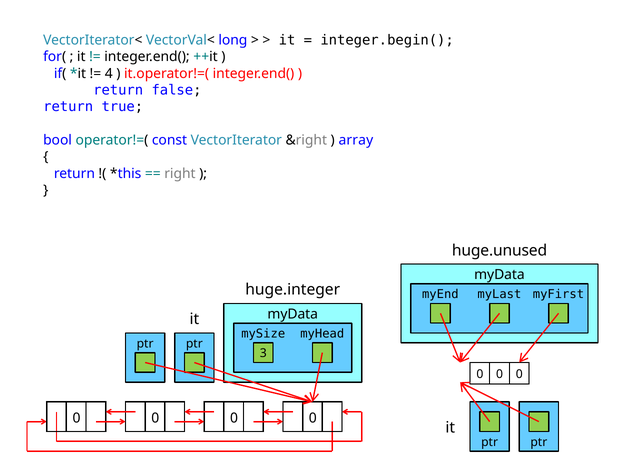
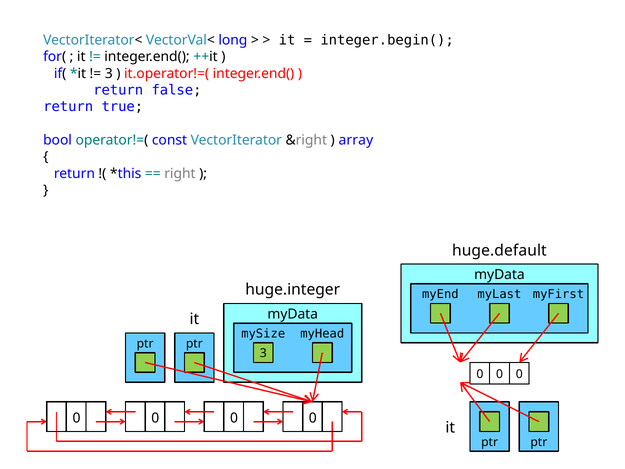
4: 4 -> 3 (109, 73)
huge.unused: huge.unused -> huge.default (499, 250)
